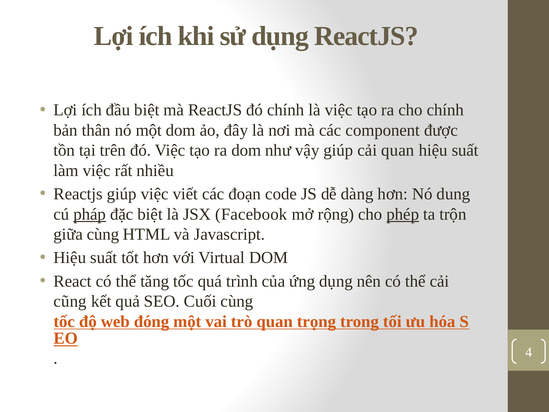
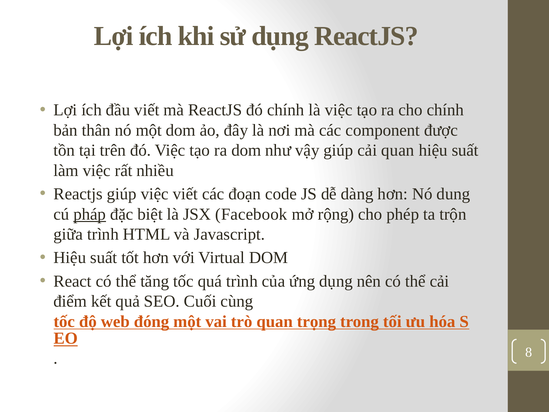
đầu biệt: biệt -> viết (147, 110)
phép underline: present -> none (403, 214)
giữa cùng: cùng -> trình (103, 234)
cũng: cũng -> điểm (70, 301)
4: 4 -> 8 (529, 352)
